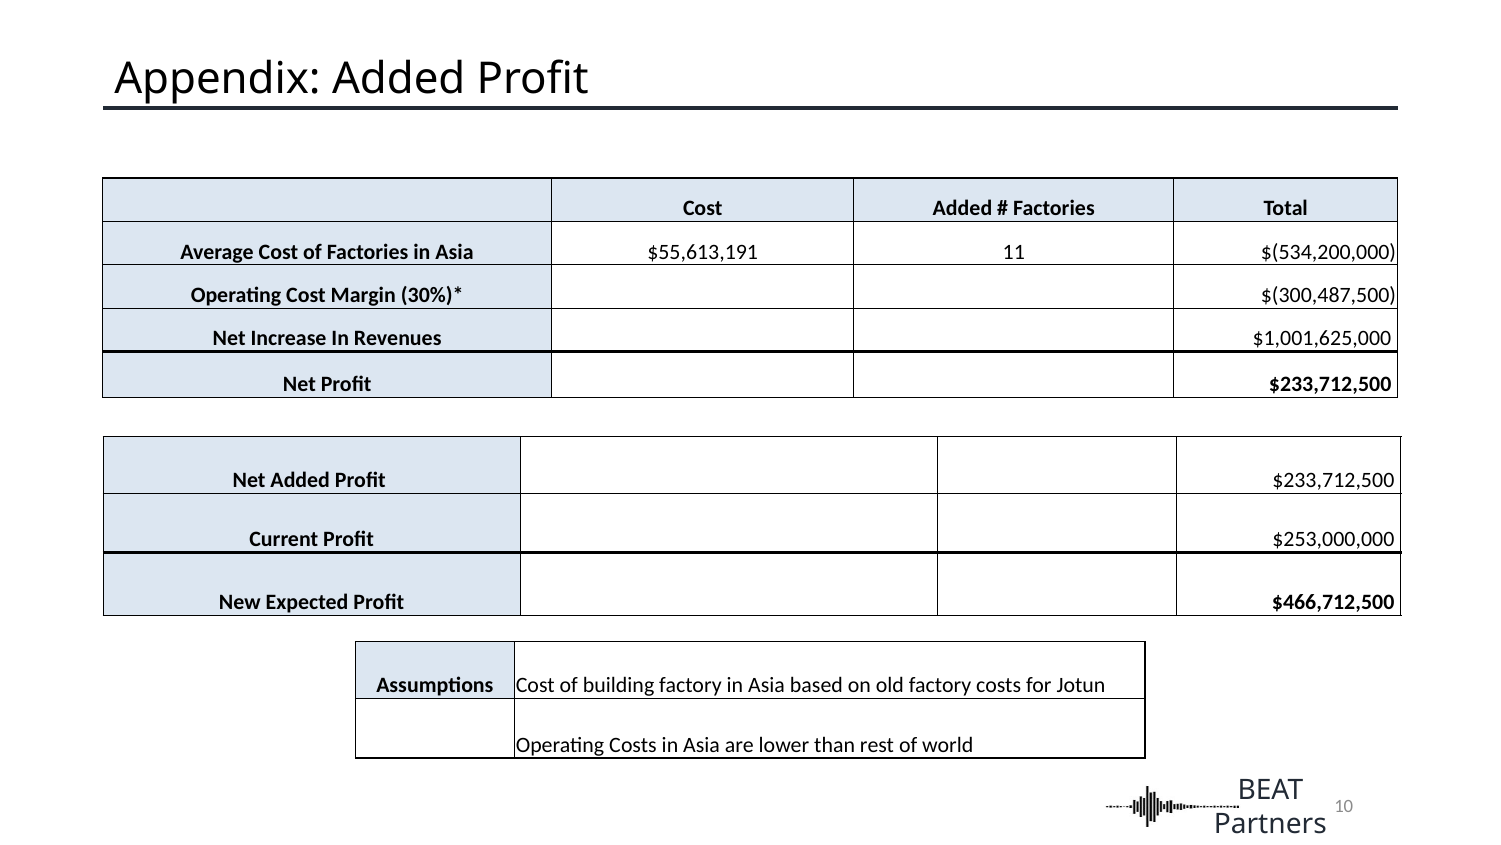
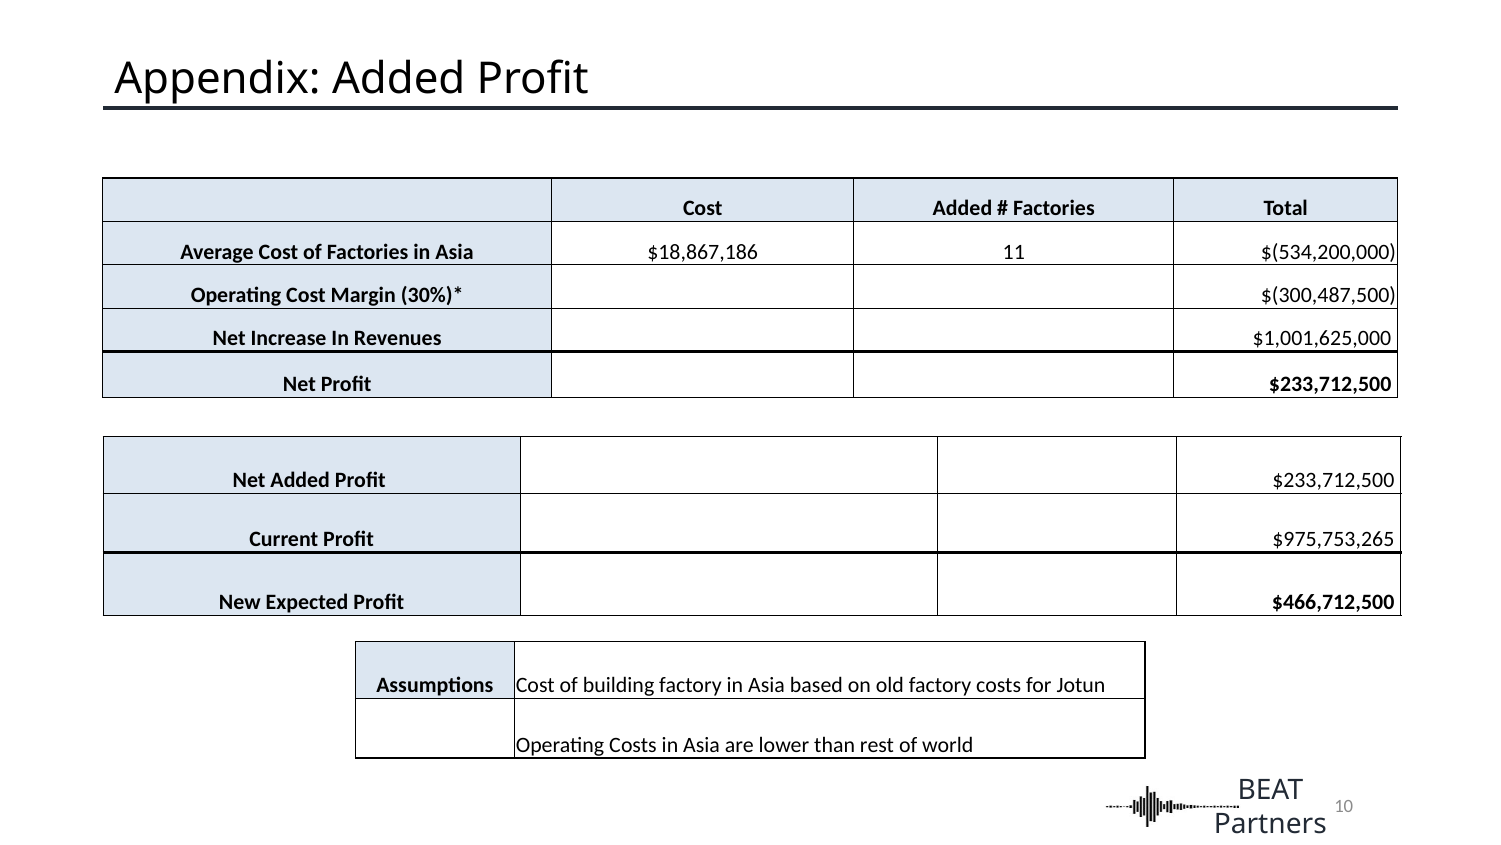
$55,613,191: $55,613,191 -> $18,867,186 (703, 252)
$253,000,000: $253,000,000 -> $975,753,265 (1333, 539)
